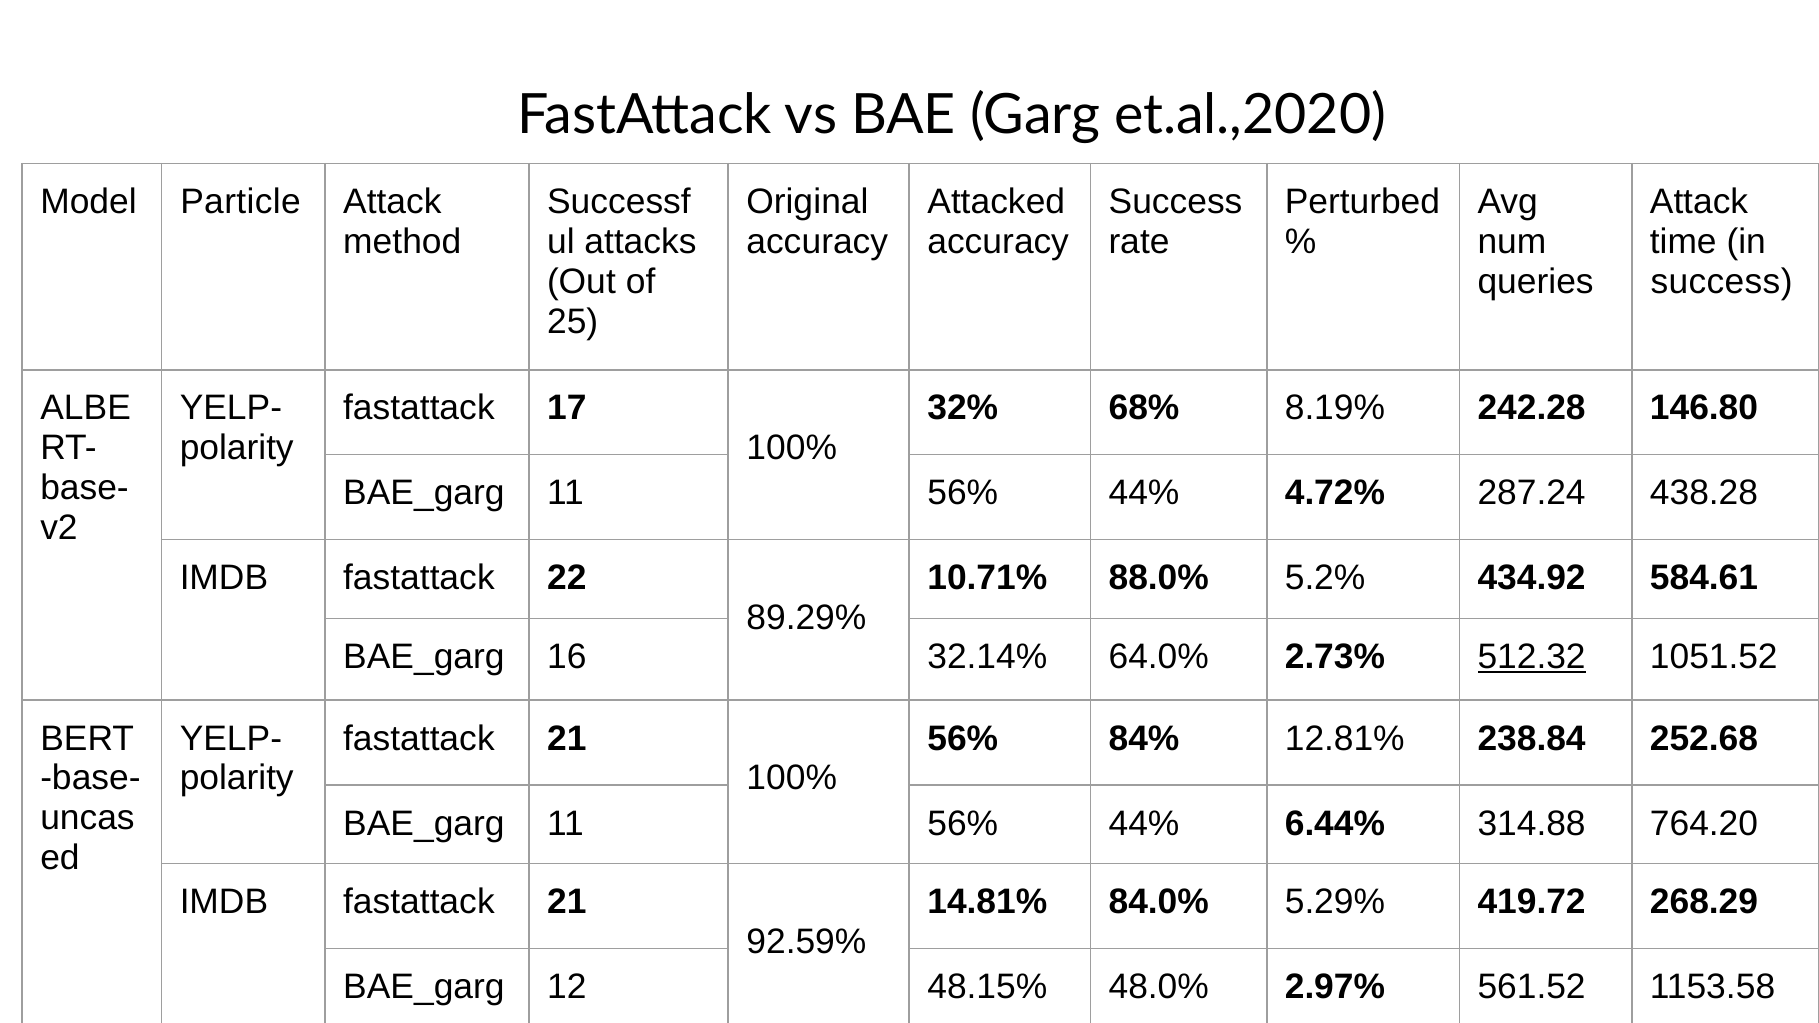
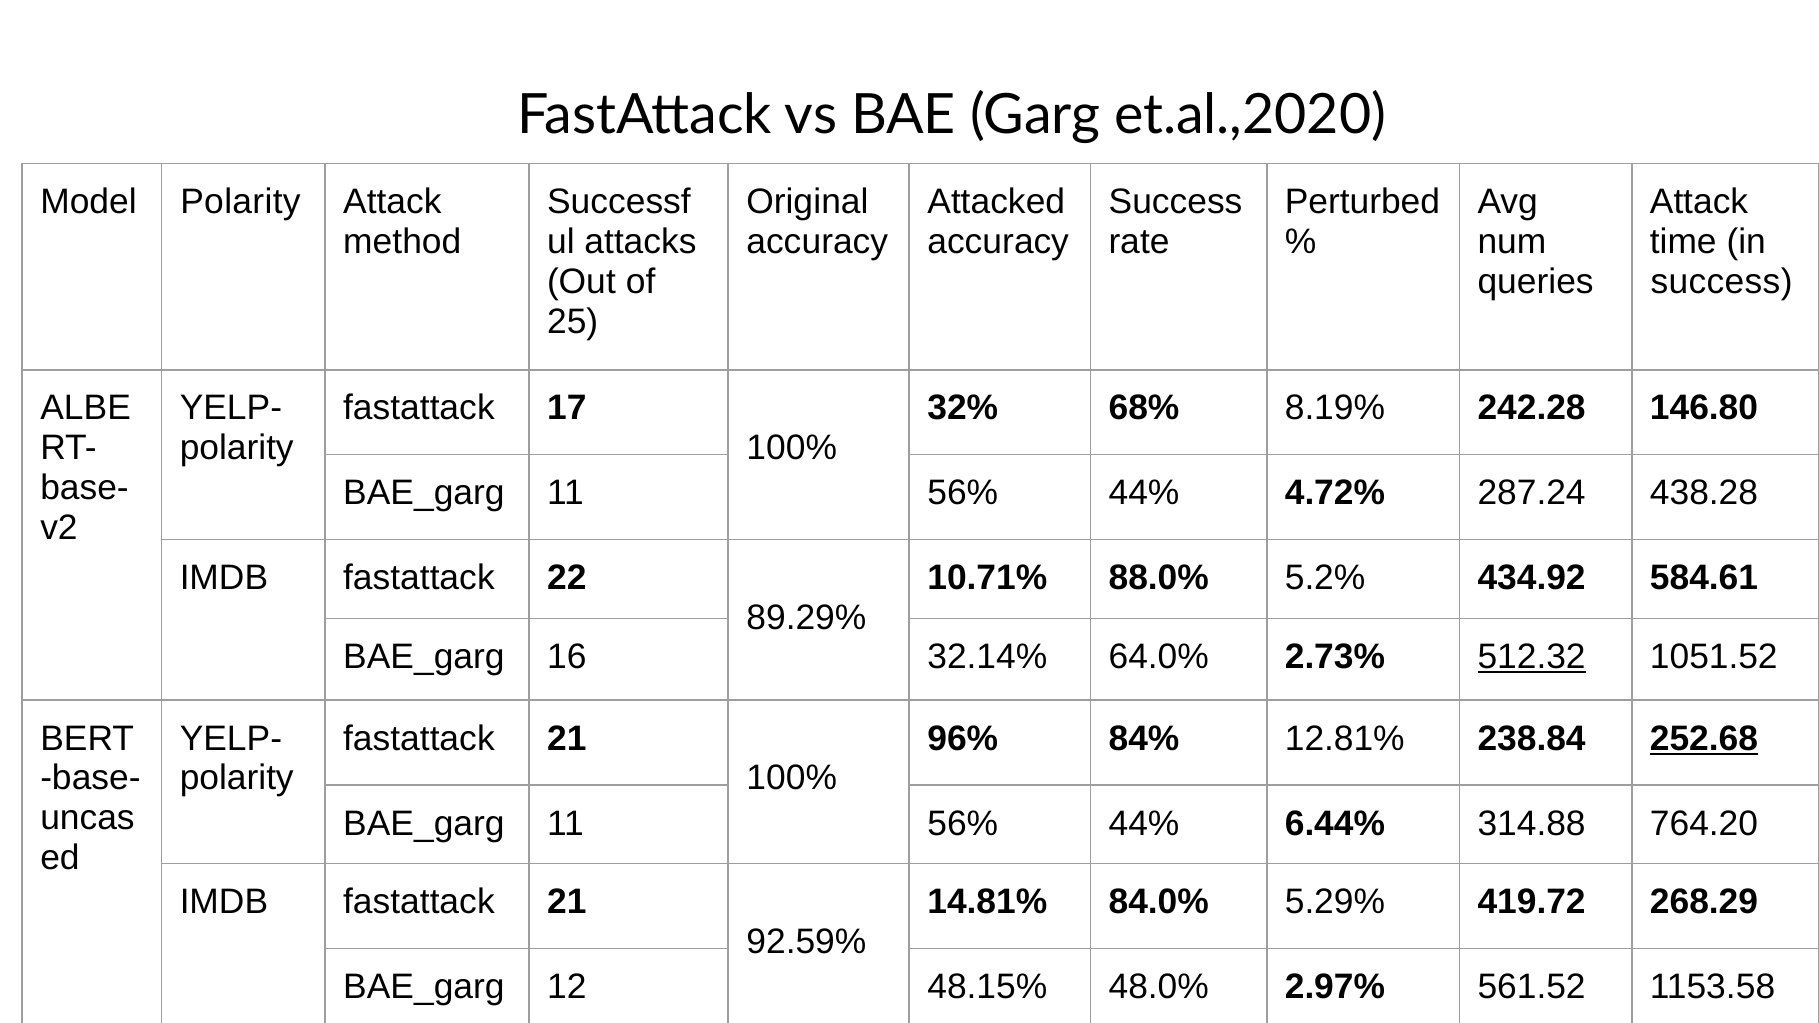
Model Particle: Particle -> Polarity (240, 202)
56%: 56% -> 96% (963, 739)
252.68 underline: none -> present (1704, 739)
